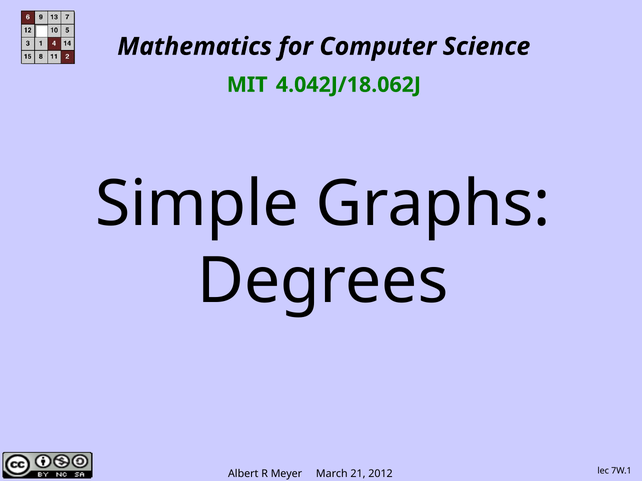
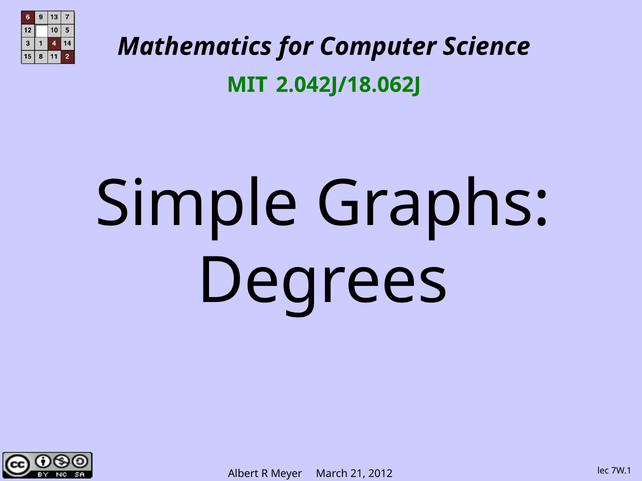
4.042J/18.062J: 4.042J/18.062J -> 2.042J/18.062J (348, 85)
